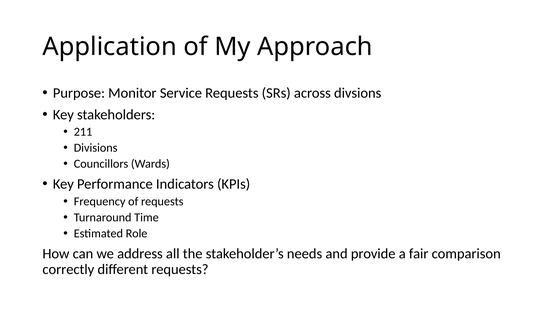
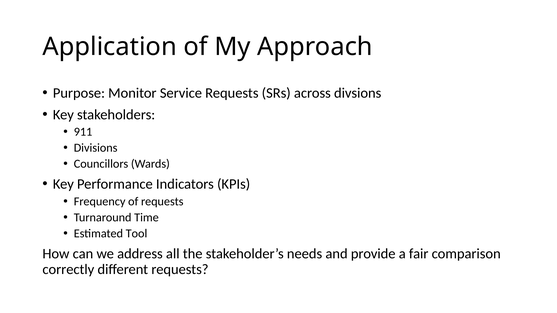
211: 211 -> 911 (83, 132)
Role: Role -> Tool (137, 234)
